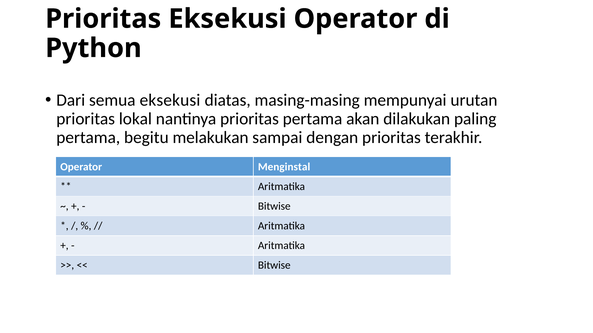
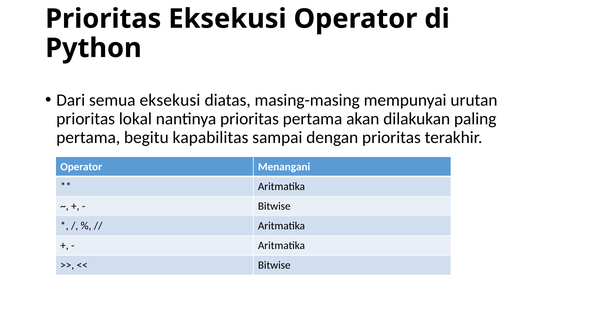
melakukan: melakukan -> kapabilitas (210, 138)
Menginstal: Menginstal -> Menangani (284, 167)
